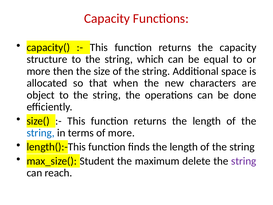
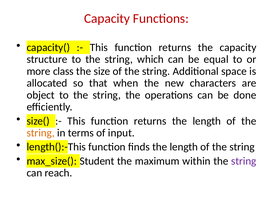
then: then -> class (63, 71)
string colour: blue -> orange (41, 133)
of more: more -> input (121, 133)
delete: delete -> within (196, 161)
